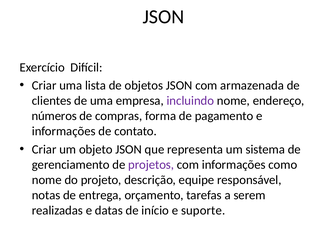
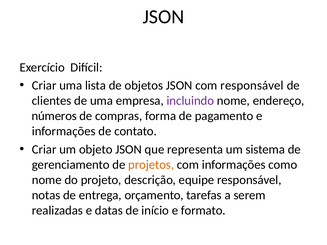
com armazenada: armazenada -> responsável (252, 86)
projetos colour: purple -> orange (151, 165)
suporte: suporte -> formato (203, 211)
